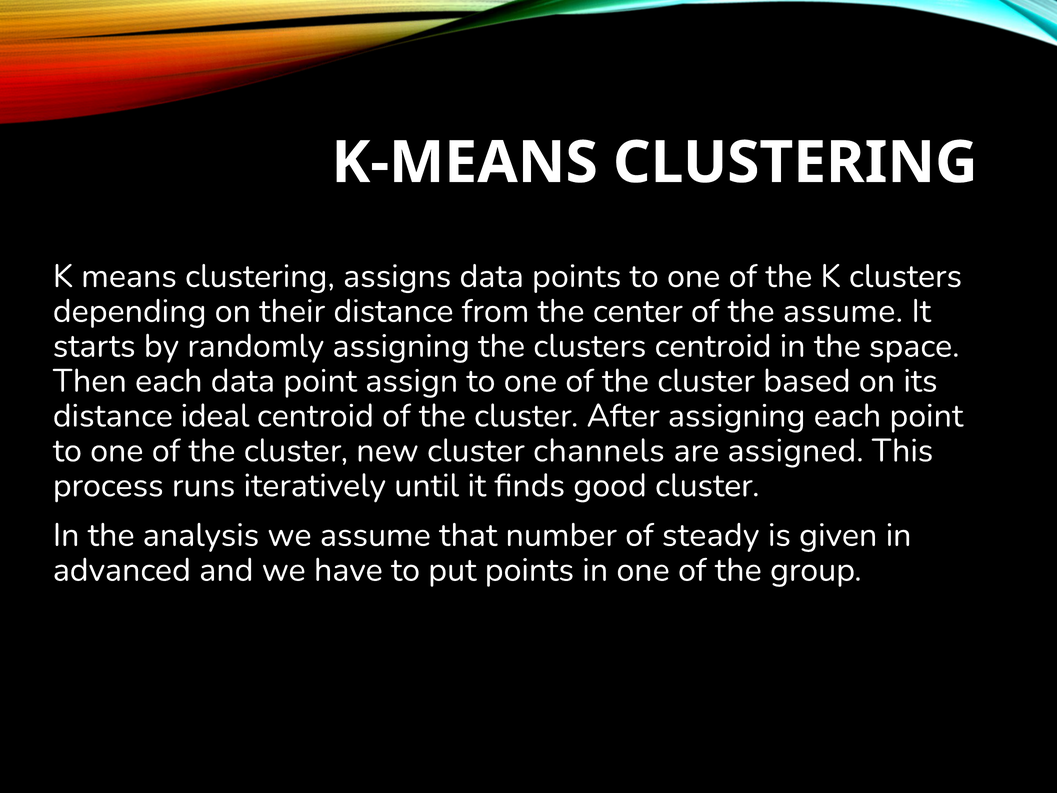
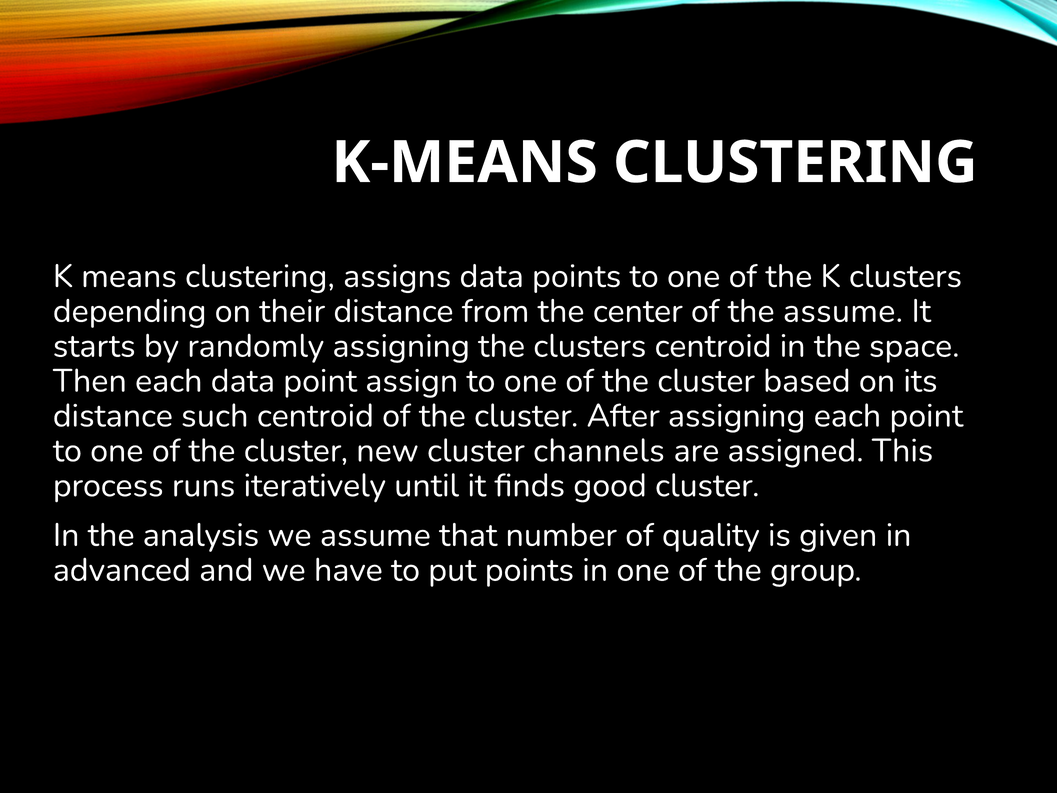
ideal: ideal -> such (215, 416)
steady: steady -> quality (711, 535)
